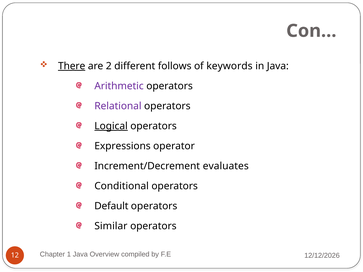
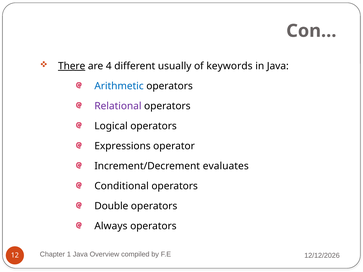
2: 2 -> 4 (109, 66)
follows: follows -> usually (175, 66)
Arithmetic colour: purple -> blue (119, 86)
Logical underline: present -> none (111, 126)
Default: Default -> Double (111, 206)
Similar: Similar -> Always (111, 226)
